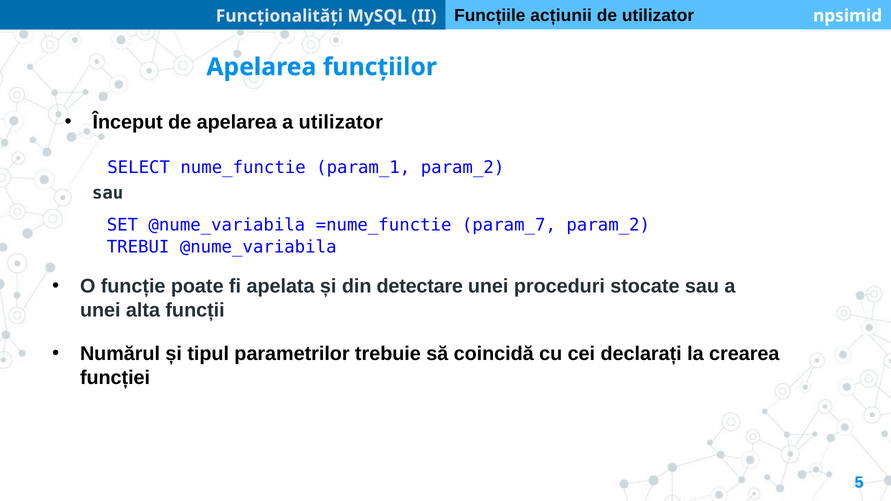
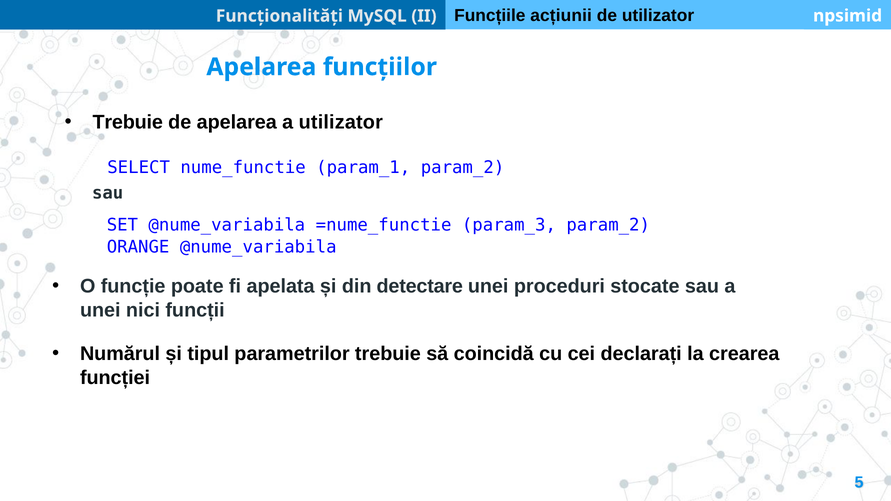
Început: Început -> Trebuie (128, 122)
param_7: param_7 -> param_3 (509, 225)
TREBUI: TREBUI -> ORANGE (138, 247)
alta: alta -> nici (143, 310)
